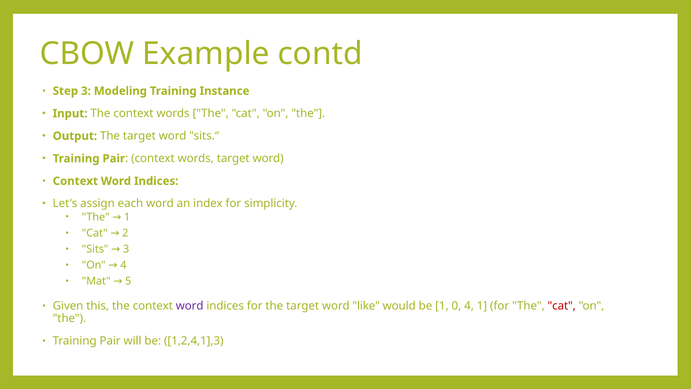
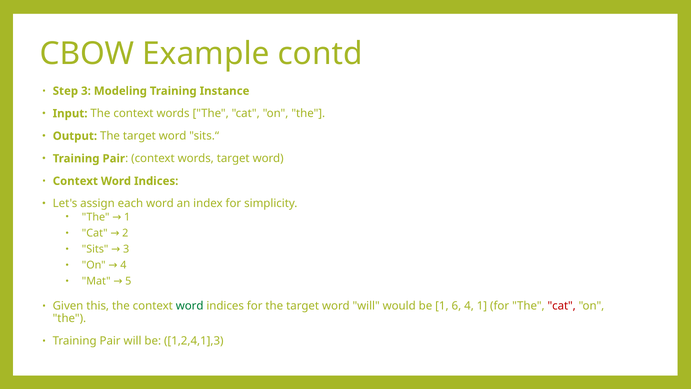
word colour: purple -> green (190, 306)
word like: like -> will (366, 306)
0: 0 -> 6 (456, 306)
